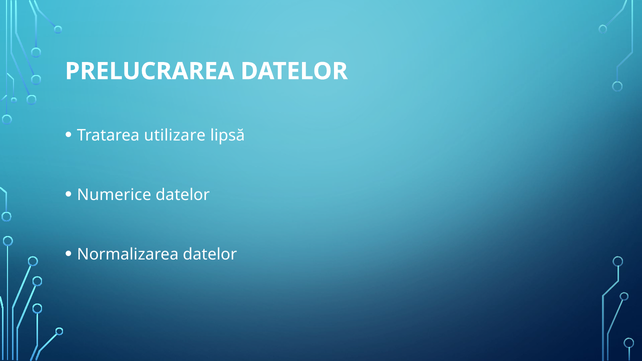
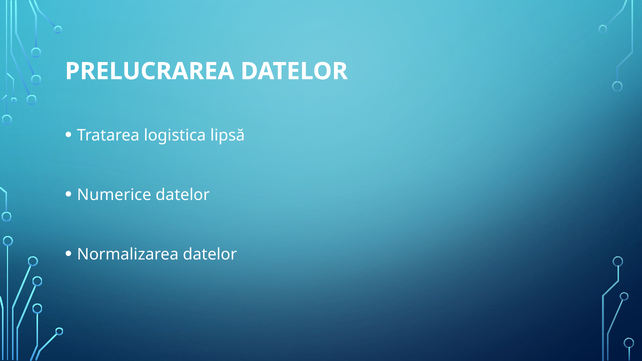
utilizare: utilizare -> logistica (175, 135)
